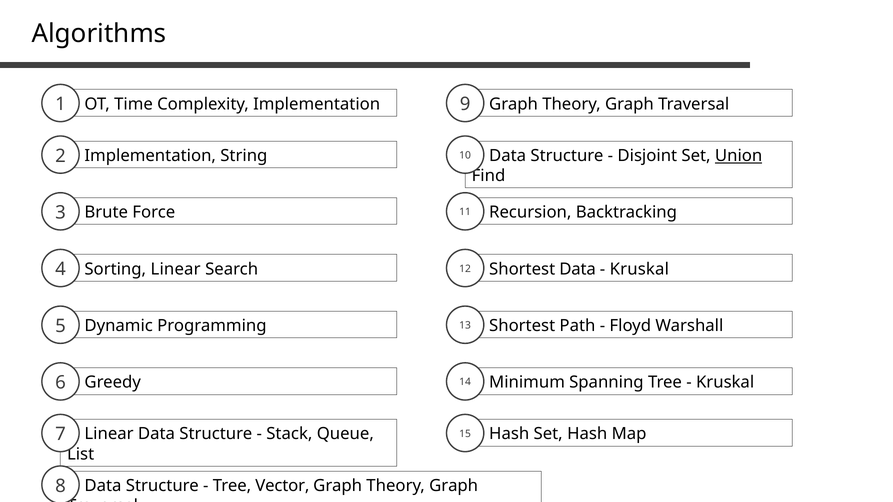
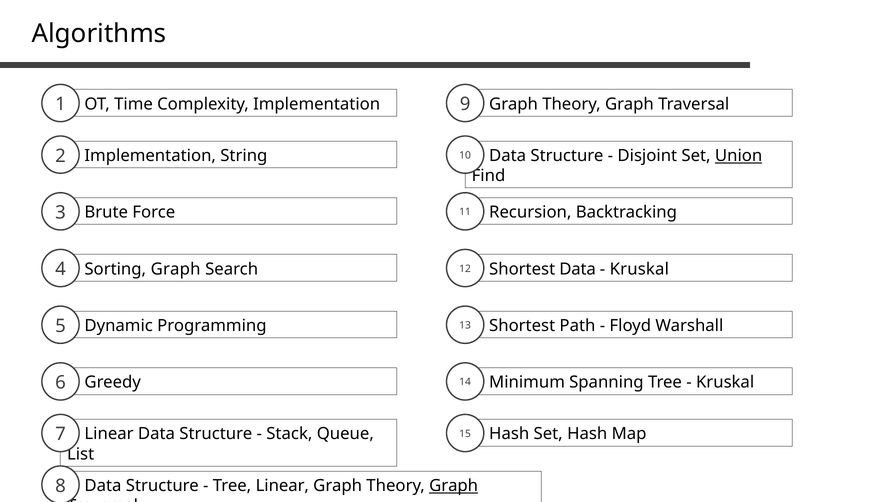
Sorting Linear: Linear -> Graph (176, 269)
Tree Vector: Vector -> Linear (282, 486)
Graph underline: none -> present (454, 486)
